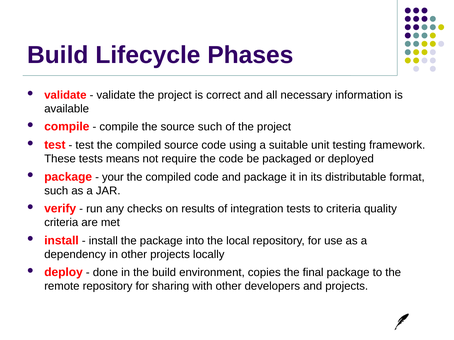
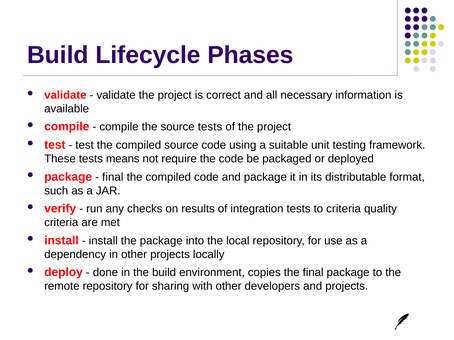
source such: such -> tests (210, 127)
your: your -> final (113, 177)
